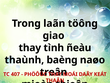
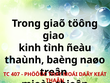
laãn: laãn -> giaõ (54, 23)
thay: thay -> kinh (30, 48)
